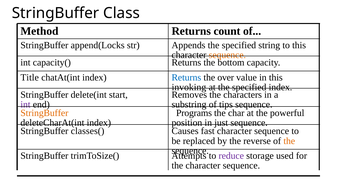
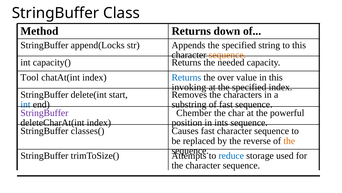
count: count -> down (227, 31)
bottom: bottom -> needed (231, 62)
Title: Title -> Tool (30, 77)
int colour: purple -> blue (25, 104)
of tips: tips -> fast (226, 104)
StringBuffer colour: orange -> purple (44, 113)
Programs: Programs -> Chember (194, 113)
just: just -> ints (221, 122)
reduce colour: purple -> blue (231, 155)
